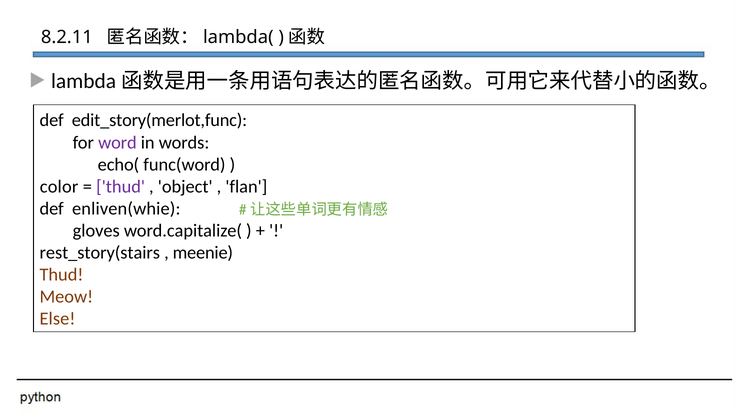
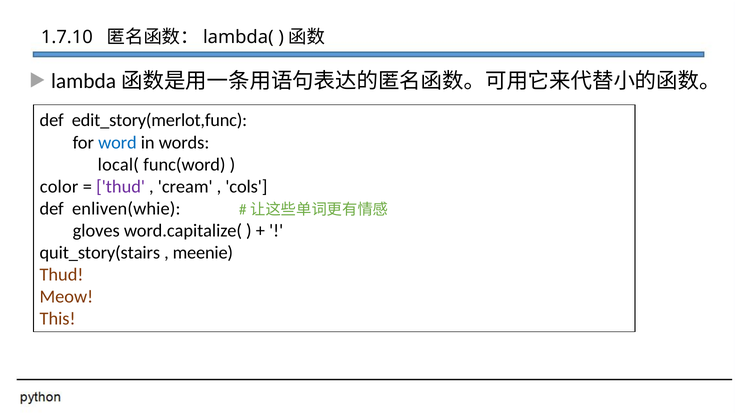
8.2.11: 8.2.11 -> 1.7.10 (67, 37)
word colour: purple -> blue (117, 143)
echo(: echo( -> local( (118, 165)
object: object -> cream (185, 187)
flan: flan -> cols (246, 187)
rest_story(stairs: rest_story(stairs -> quit_story(stairs (100, 253)
Else: Else -> This (58, 319)
